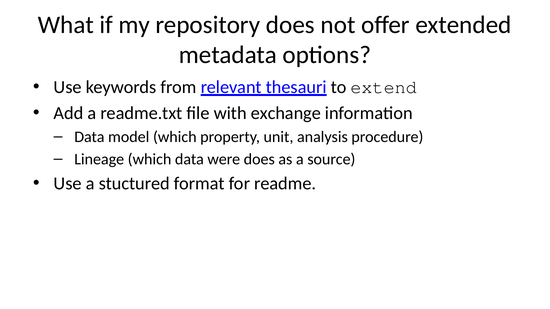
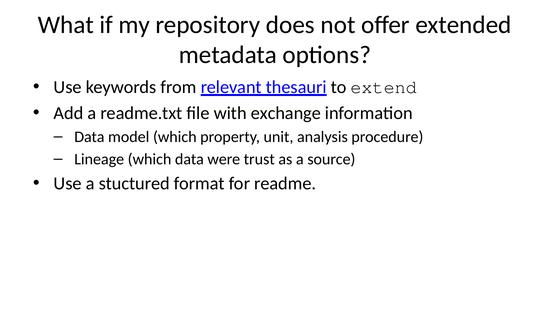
were does: does -> trust (259, 159)
